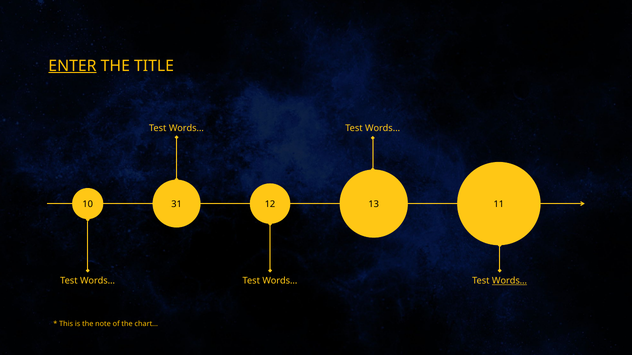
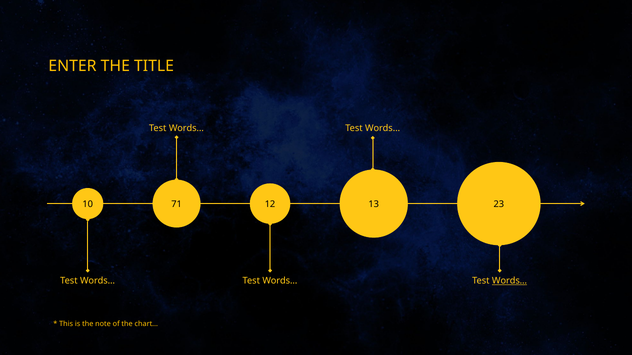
ENTER underline: present -> none (72, 66)
31: 31 -> 71 (177, 204)
11: 11 -> 23 (499, 204)
